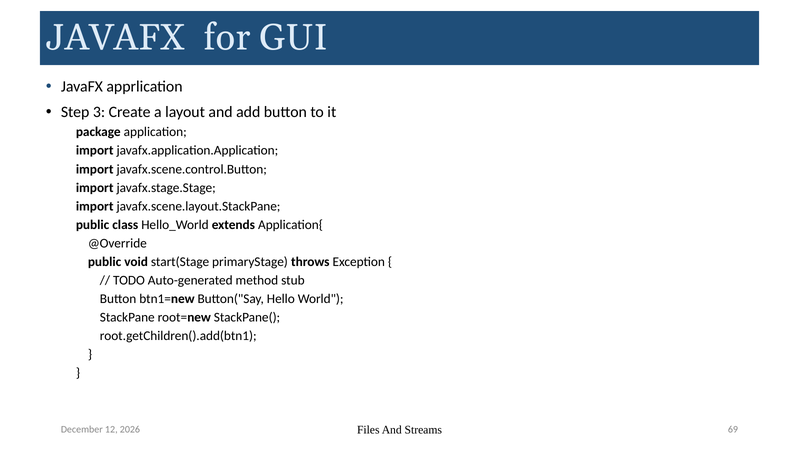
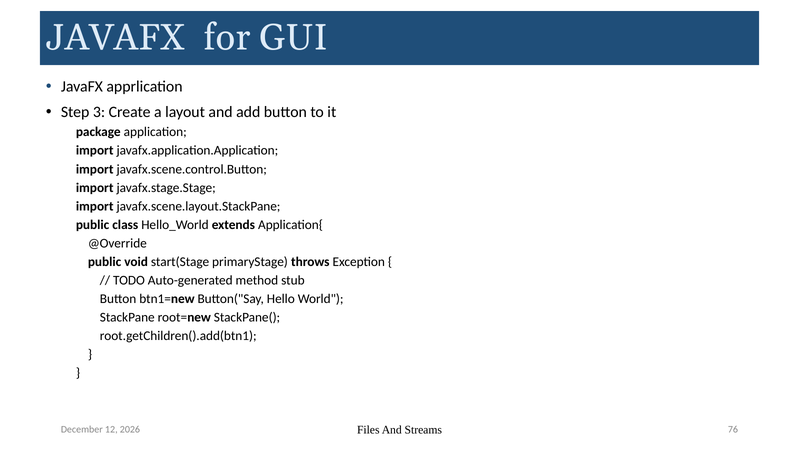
69: 69 -> 76 (733, 429)
